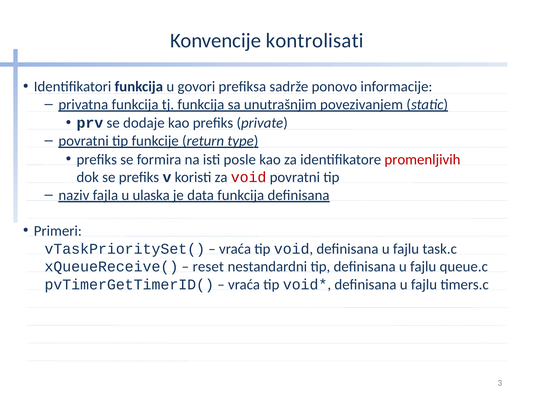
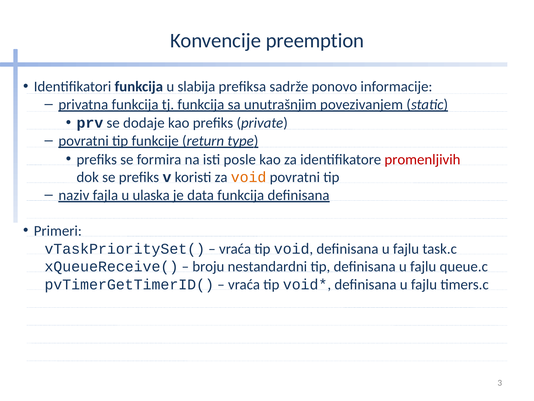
kontrolisati: kontrolisati -> preemption (315, 41)
govori: govori -> slabija (196, 87)
void colour: red -> orange (249, 177)
reset: reset -> broju (208, 266)
